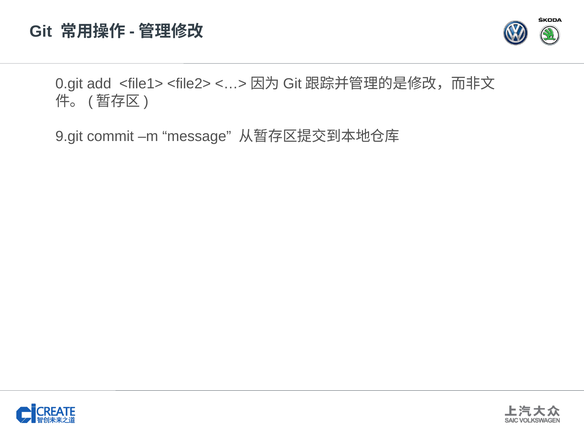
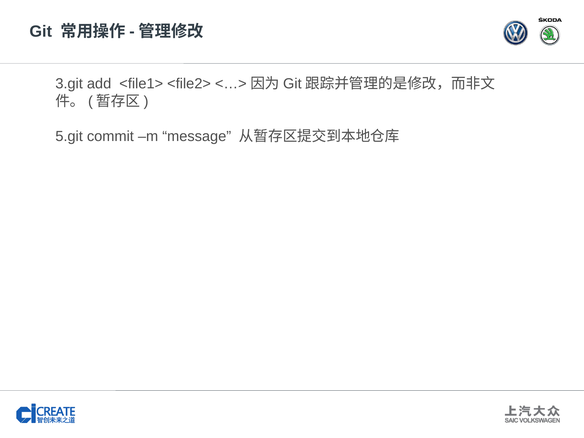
0.git: 0.git -> 3.git (69, 84)
9.git: 9.git -> 5.git (69, 136)
